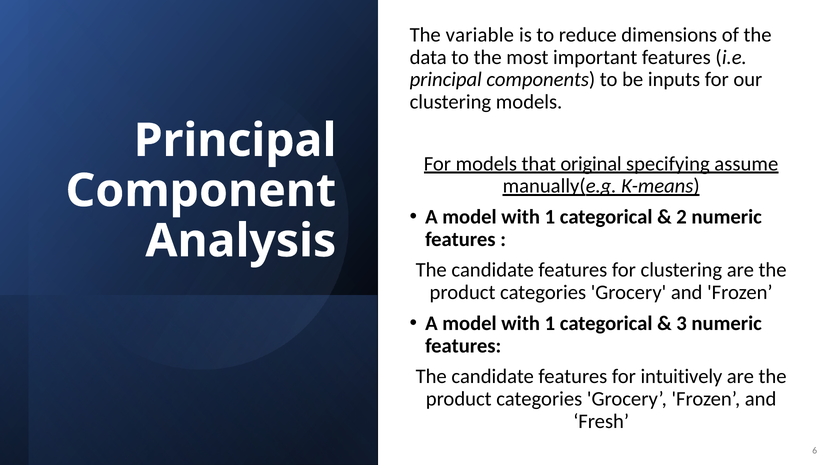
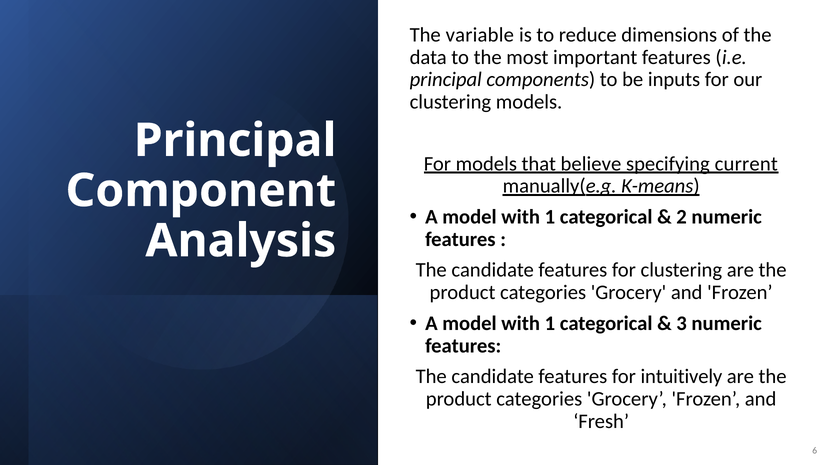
original: original -> believe (591, 164)
assume: assume -> current (746, 164)
